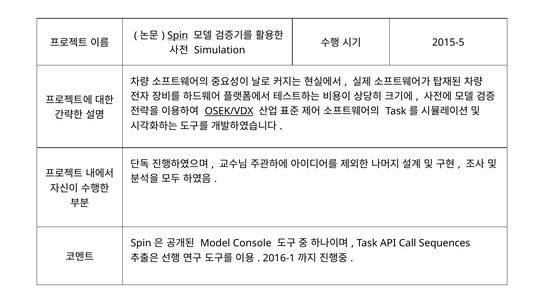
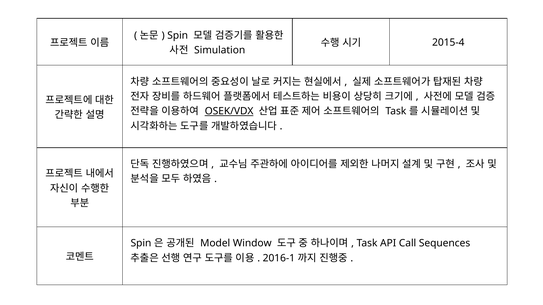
Spin underline: present -> none (178, 35)
2015-5: 2015-5 -> 2015-4 (448, 42)
Console: Console -> Window (252, 244)
